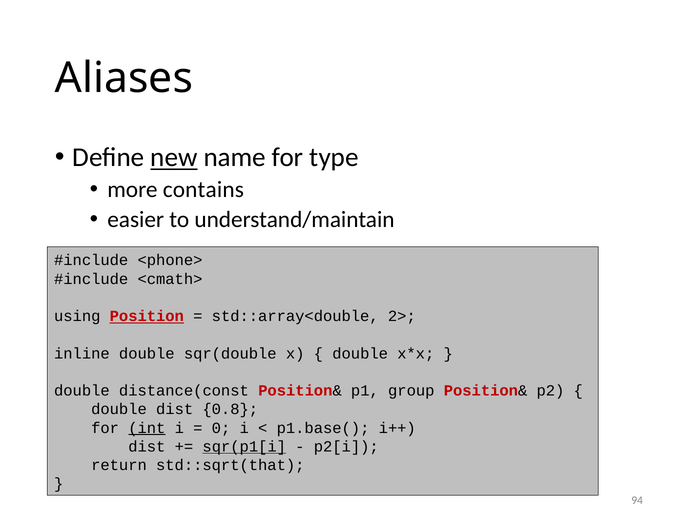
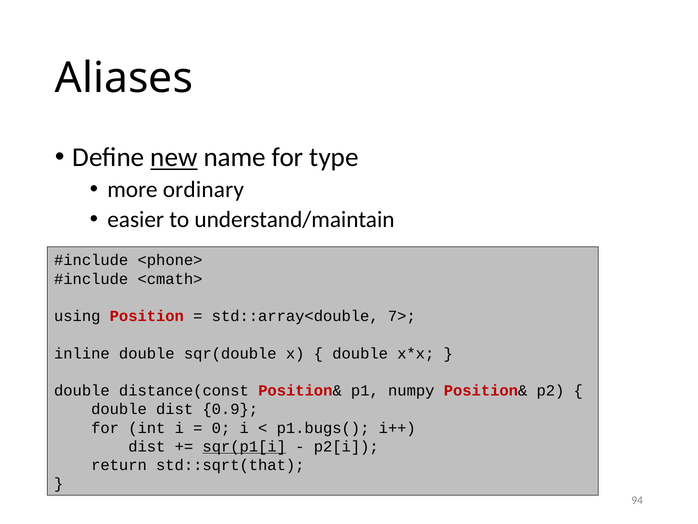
contains: contains -> ordinary (203, 189)
Position underline: present -> none (147, 316)
2>: 2> -> 7> (402, 316)
group: group -> numpy (411, 390)
0.8: 0.8 -> 0.9 (230, 409)
int underline: present -> none (147, 428)
p1.base(: p1.base( -> p1.bugs( (323, 428)
